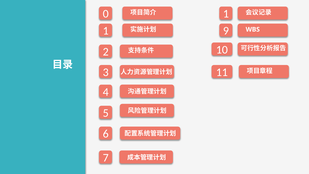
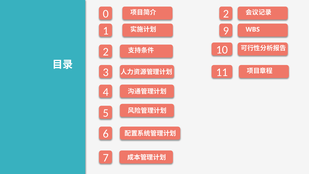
1: 1 -> 2 (226, 14)
